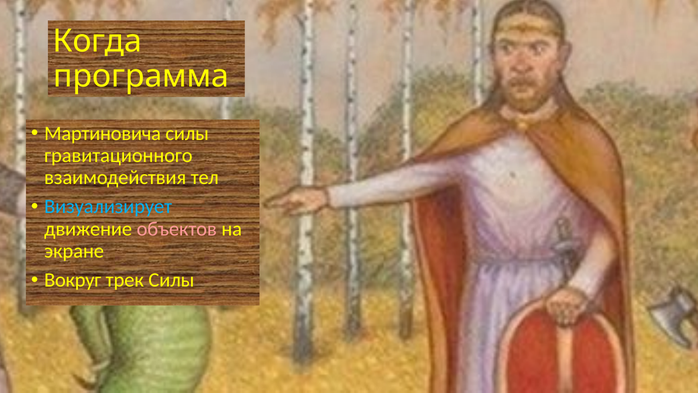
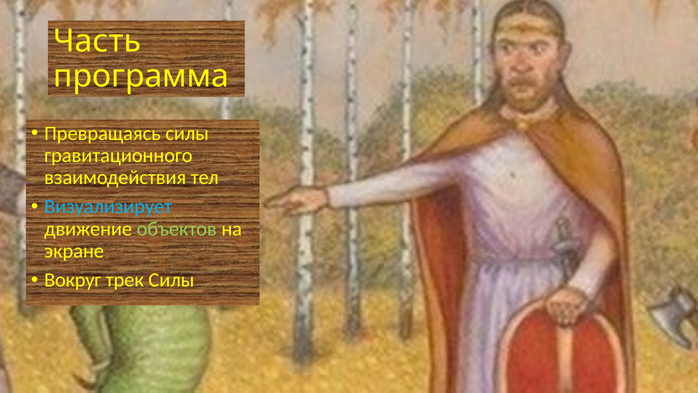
Когда: Когда -> Часть (97, 41)
Мартиновича: Мартиновича -> Превращаясь (102, 133)
объектов colour: pink -> light green (177, 229)
